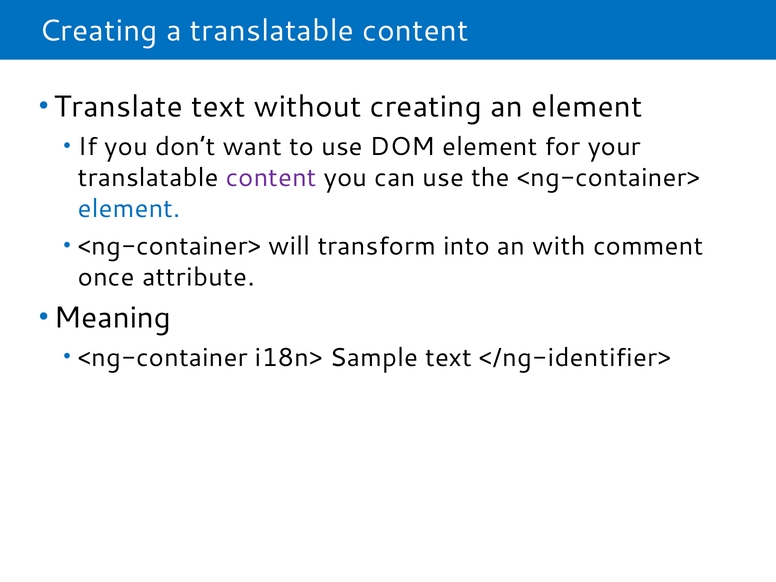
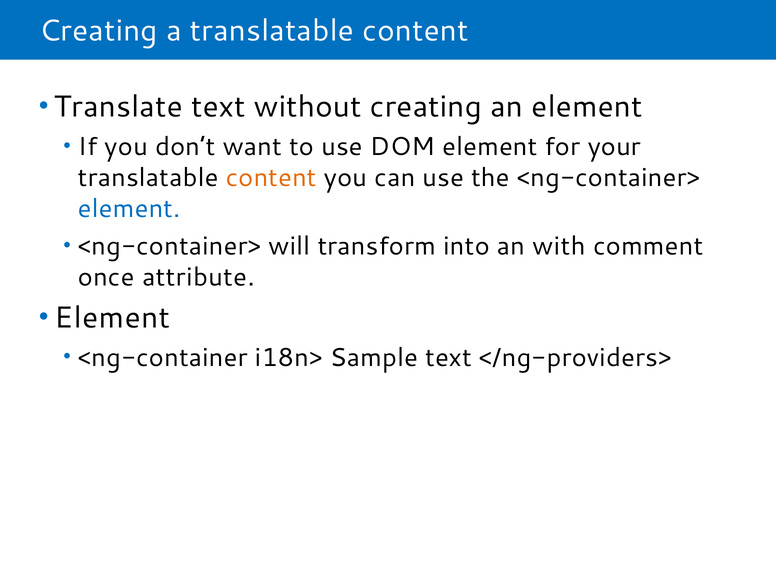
content colour: purple -> orange (271, 178)
Meaning: Meaning -> Element (112, 318)
</ng-identifier>: </ng-identifier> -> </ng-providers> (575, 358)
